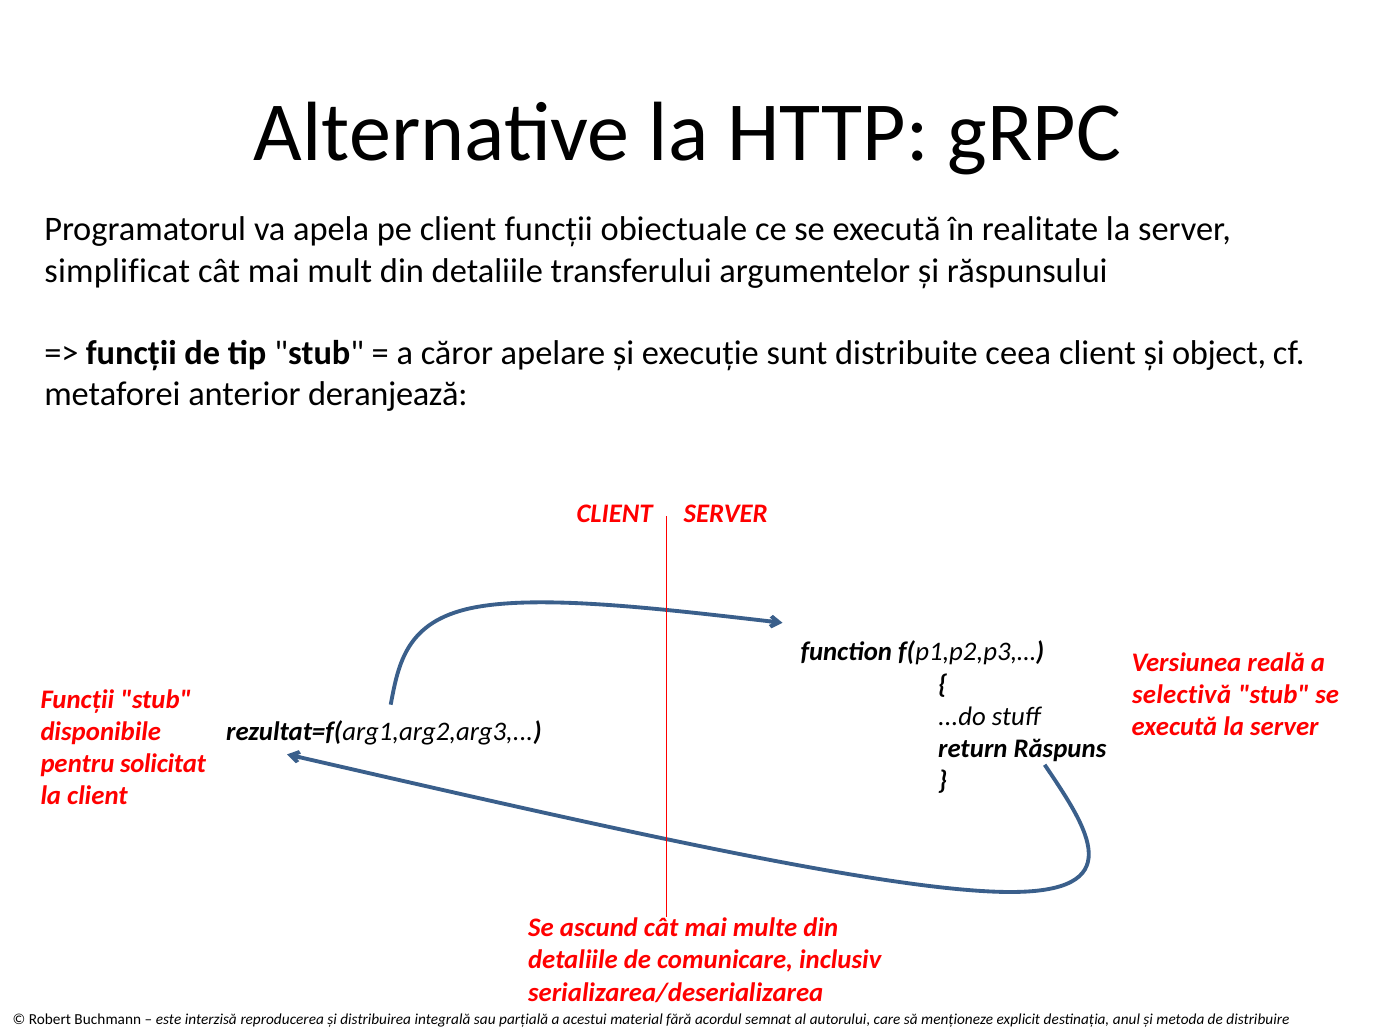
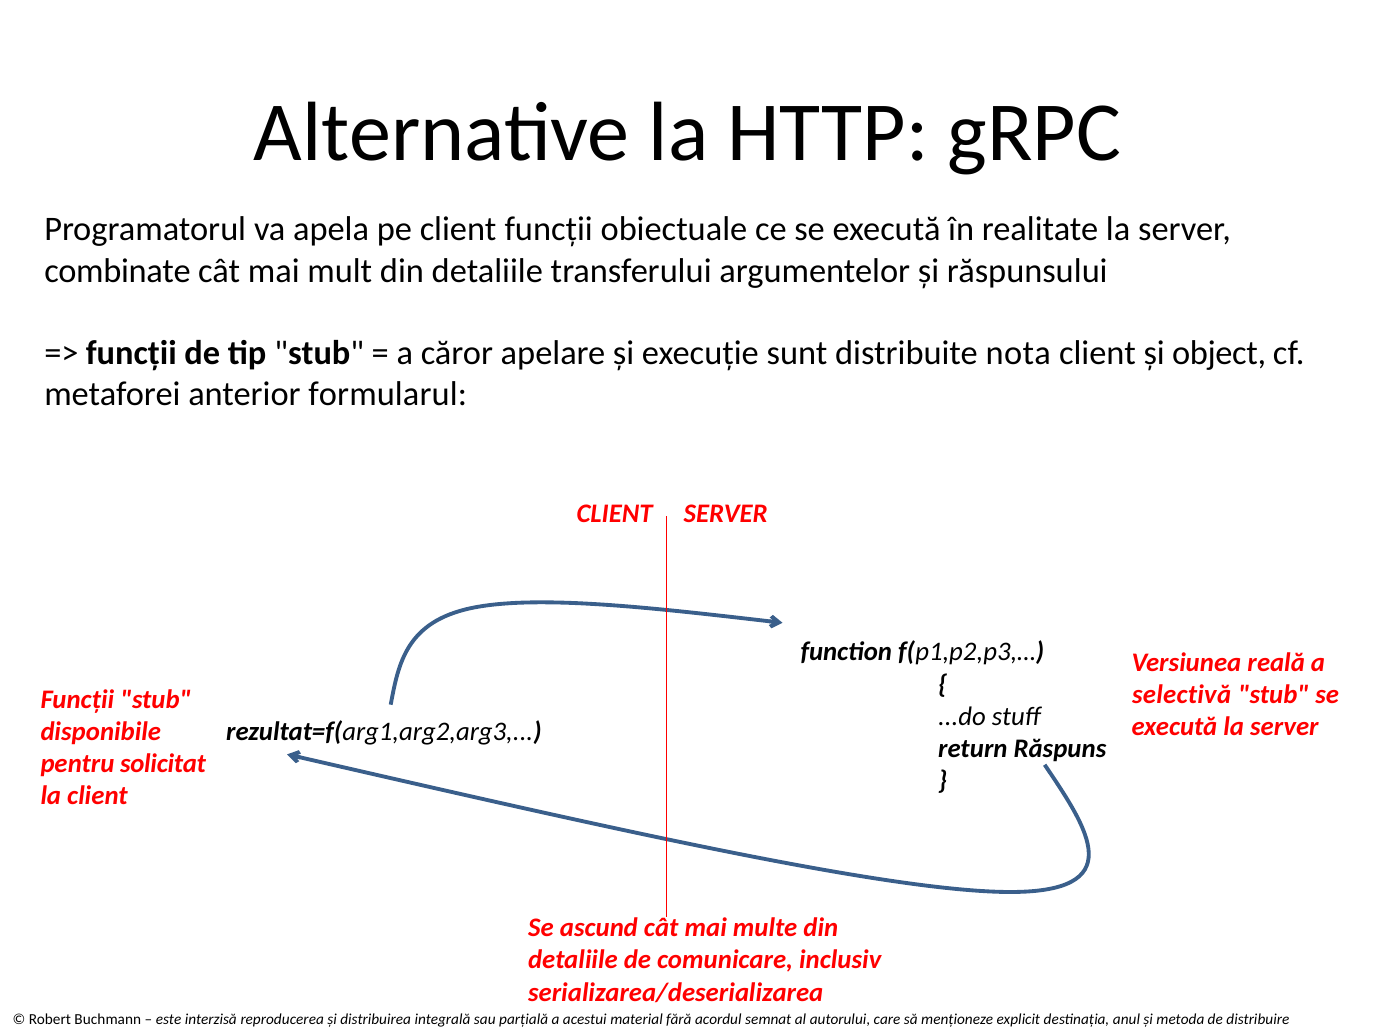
simplificat: simplificat -> combinate (117, 271)
ceea: ceea -> nota (1018, 353)
deranjează: deranjează -> formularul (388, 395)
